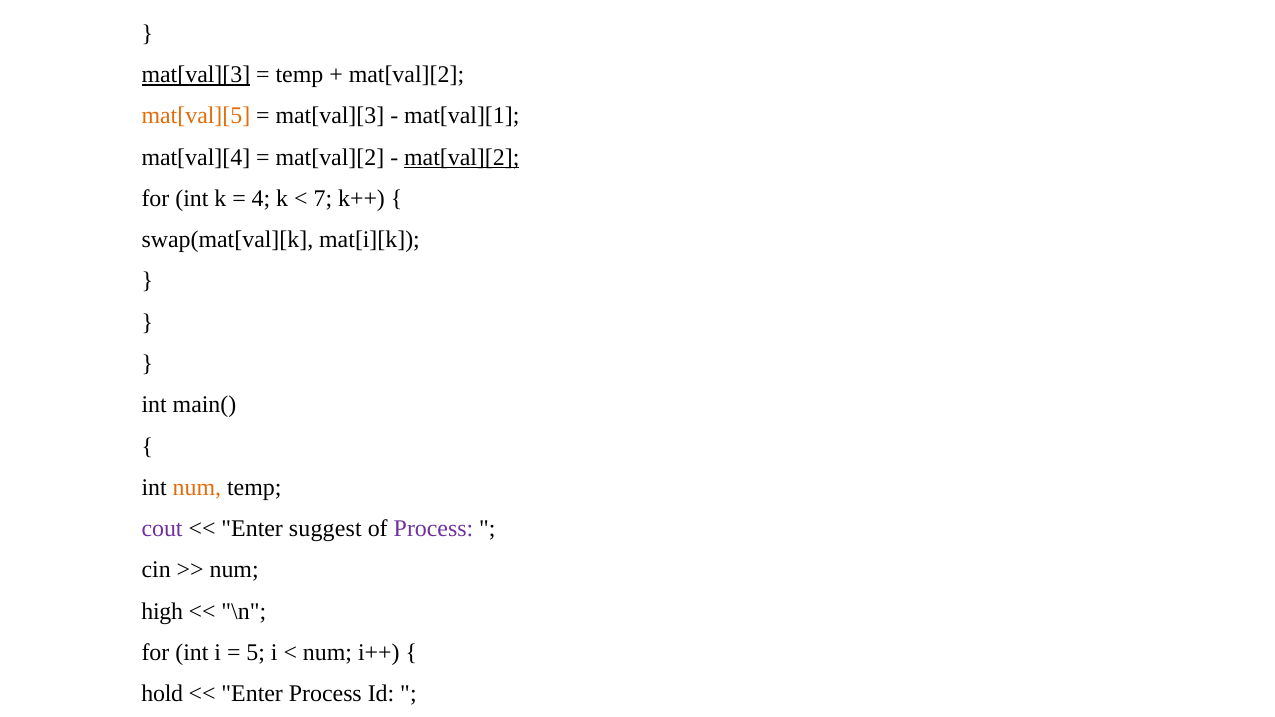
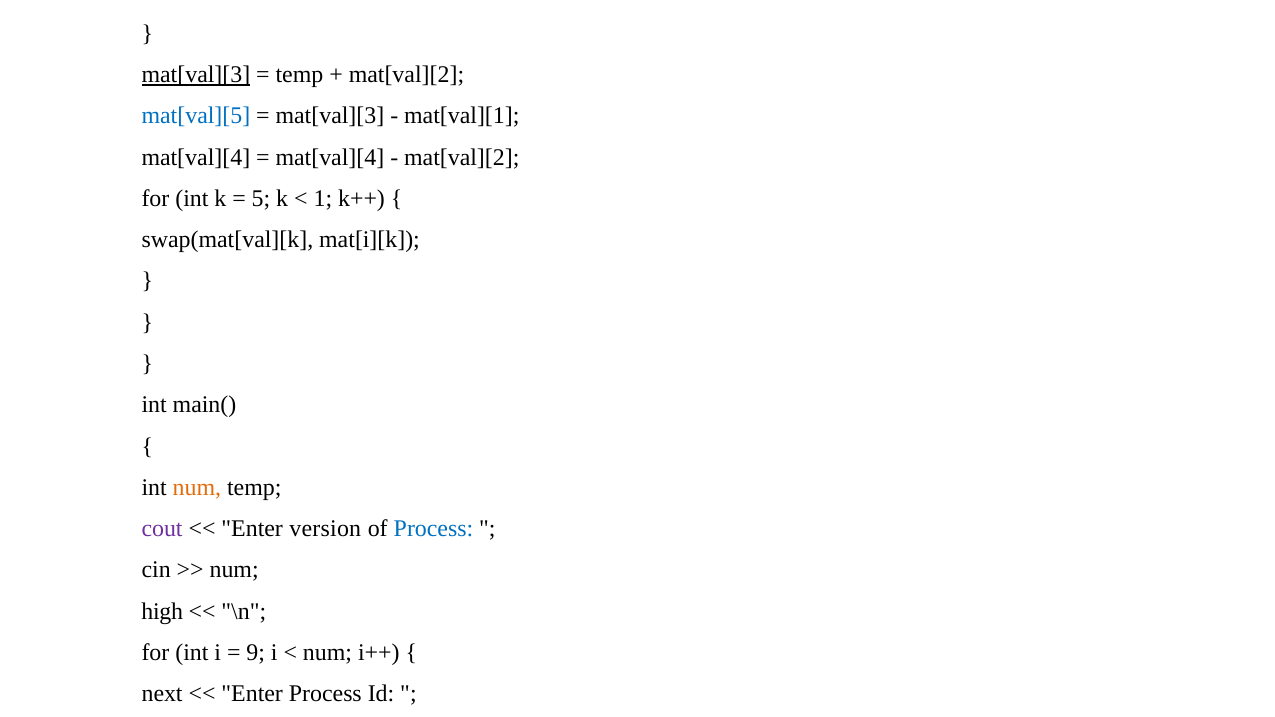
mat[val][5 colour: orange -> blue (196, 116)
mat[val][2: mat[val][2 -> mat[val][4 (330, 157)
mat[val][2 underline: present -> none (462, 157)
4: 4 -> 5 (261, 198)
7: 7 -> 1 (323, 198)
suggest: suggest -> version (325, 529)
Process colour: purple -> blue (433, 529)
5: 5 -> 9 (256, 653)
hold: hold -> next (162, 694)
